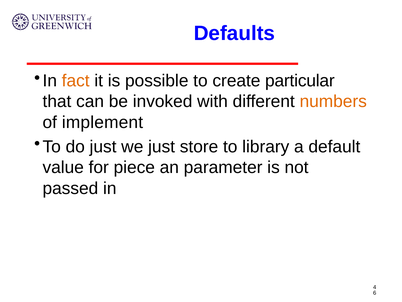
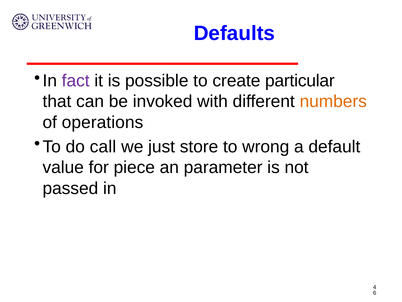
fact colour: orange -> purple (76, 81)
implement: implement -> operations (103, 122)
do just: just -> call (103, 146)
library: library -> wrong (266, 146)
